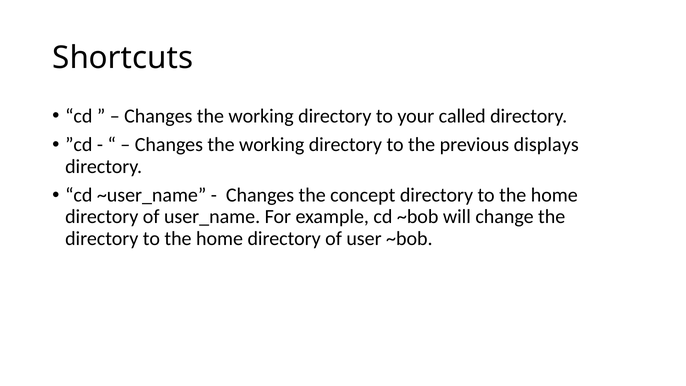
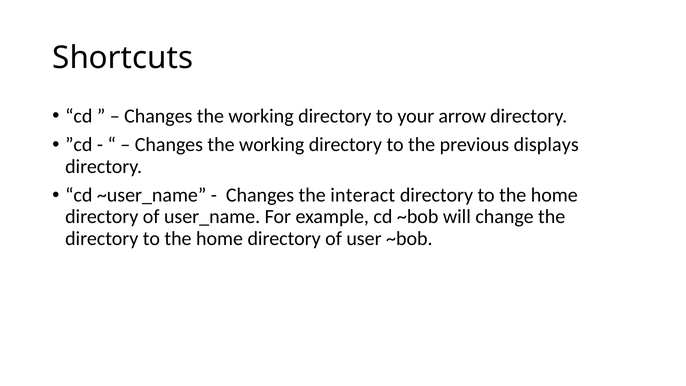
called: called -> arrow (462, 116)
concept: concept -> interact (363, 195)
